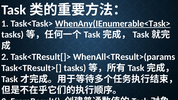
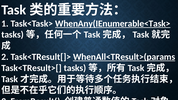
WhenAll<TResult>(params underline: none -> present (124, 57)
